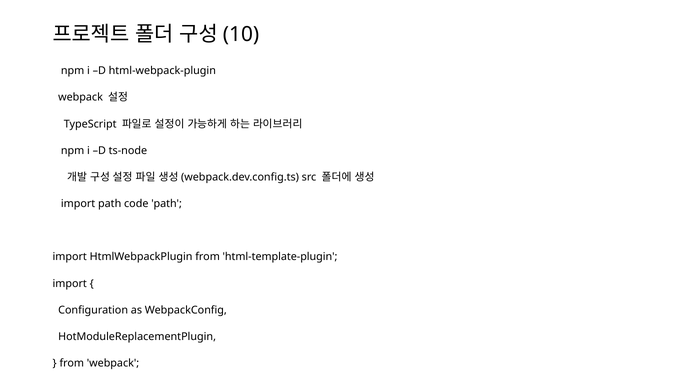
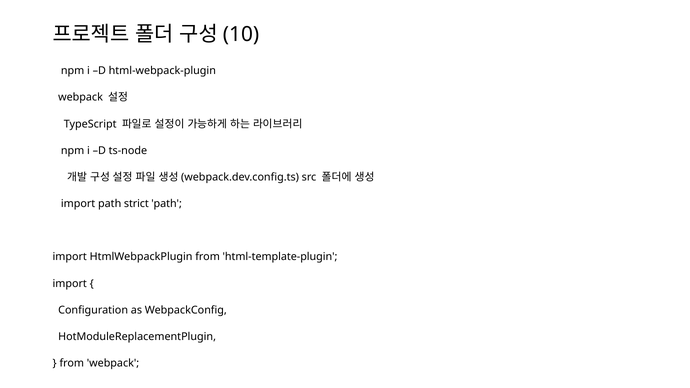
code: code -> strict (136, 204)
